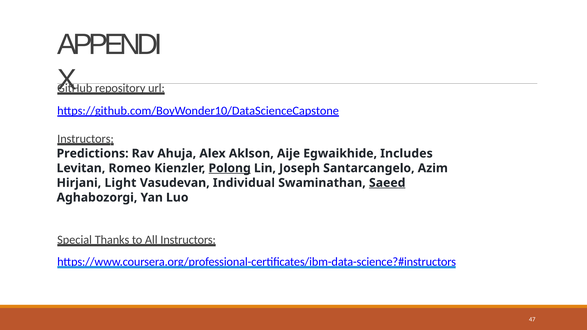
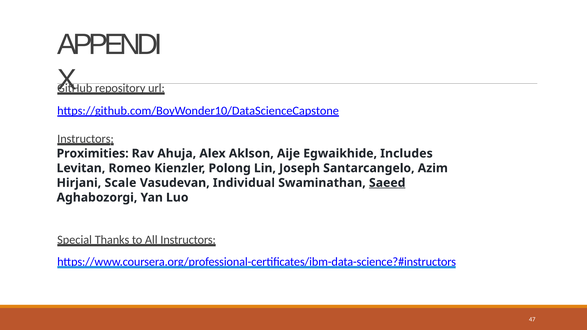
Predictions: Predictions -> Proximities (93, 154)
Polong underline: present -> none (230, 168)
Light: Light -> Scale (120, 183)
